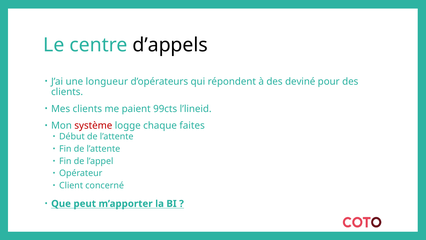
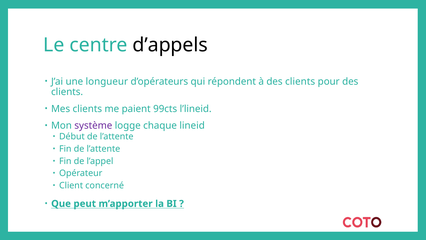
à des deviné: deviné -> clients (300, 81)
système colour: red -> purple (93, 125)
faites: faites -> lineid (192, 125)
